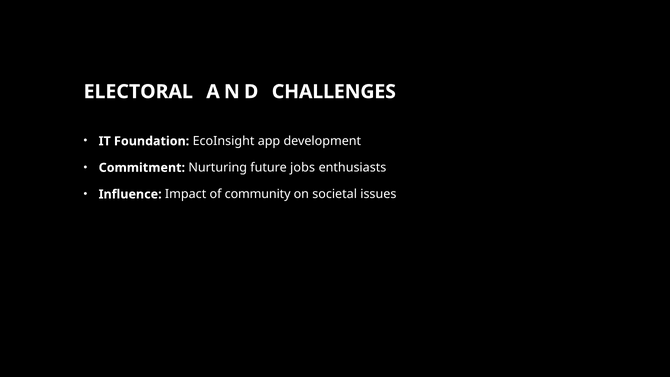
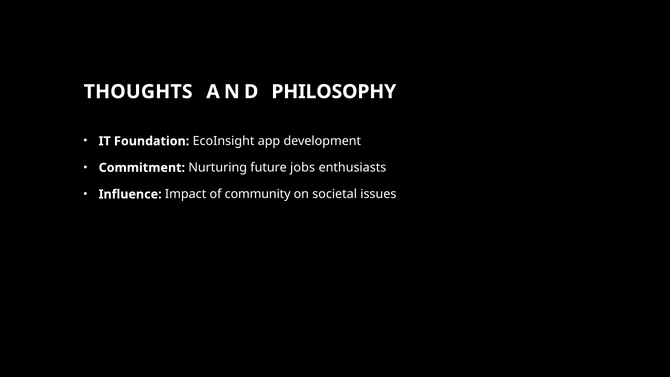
ELECTORAL: ELECTORAL -> THOUGHTS (138, 92)
CHALLENGES: CHALLENGES -> PHILOSOPHY (334, 92)
